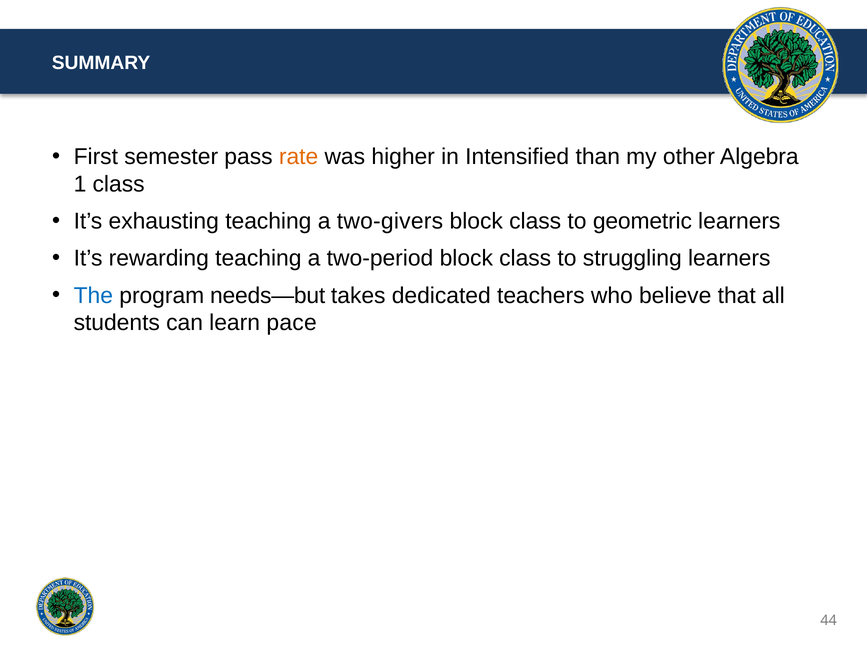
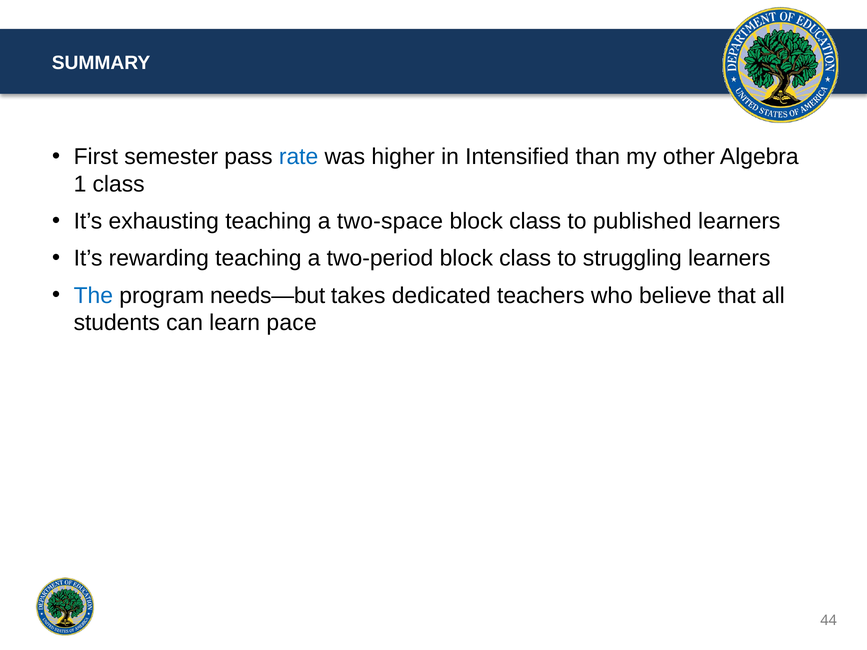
rate colour: orange -> blue (299, 157)
two-givers: two-givers -> two-space (390, 221)
geometric: geometric -> published (642, 221)
